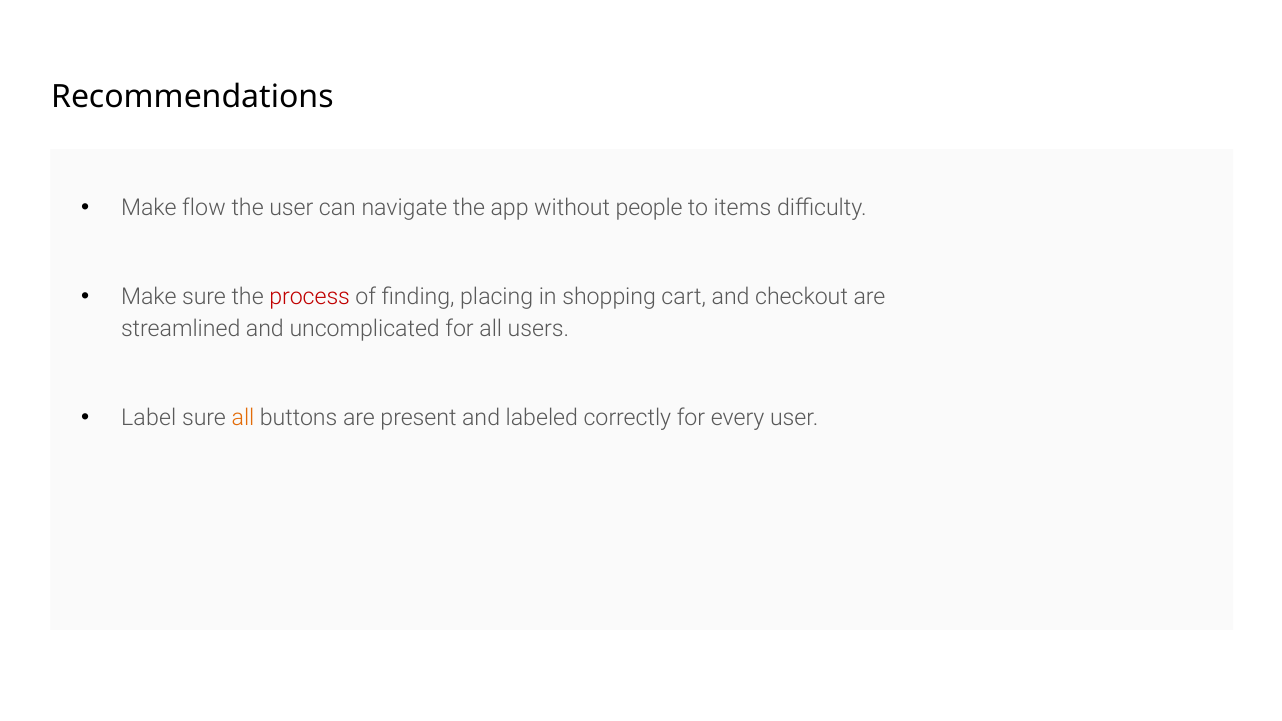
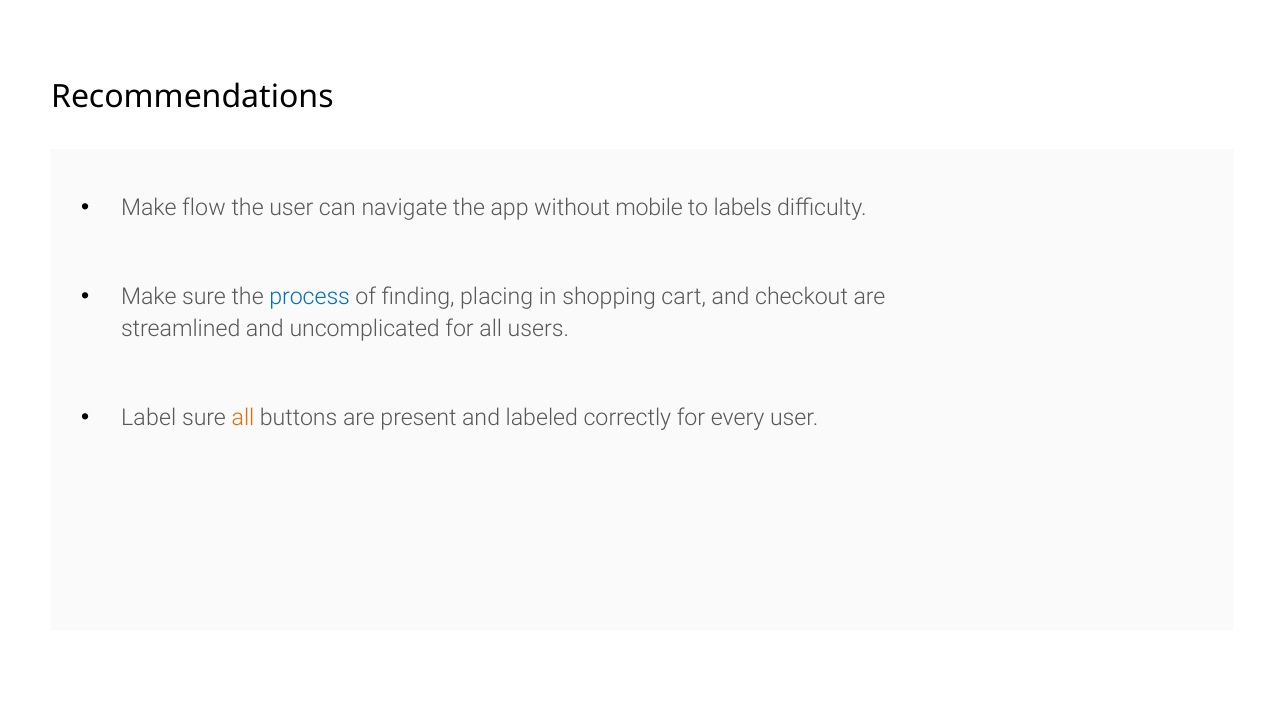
people: people -> mobile (649, 208)
items: items -> labels (743, 208)
process colour: red -> blue (310, 297)
